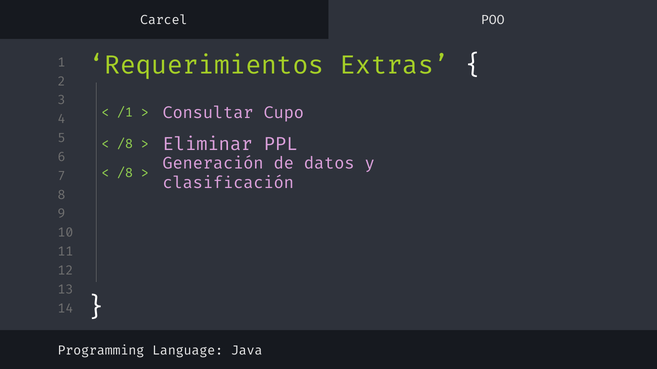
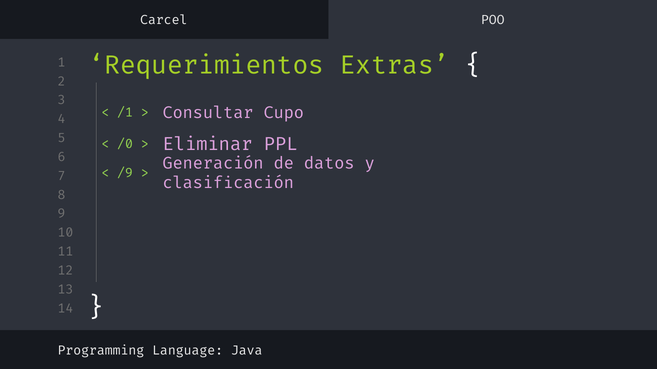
/8: /8 -> /0 (125, 144)
/8: /8 -> /9 (125, 173)
